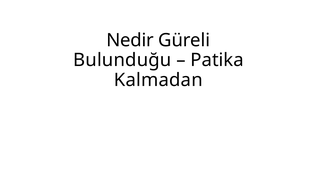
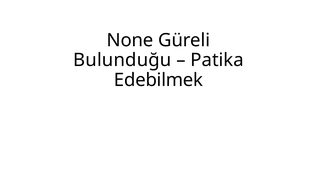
Nedir: Nedir -> None (130, 40)
Kalmadan: Kalmadan -> Edebilmek (159, 80)
